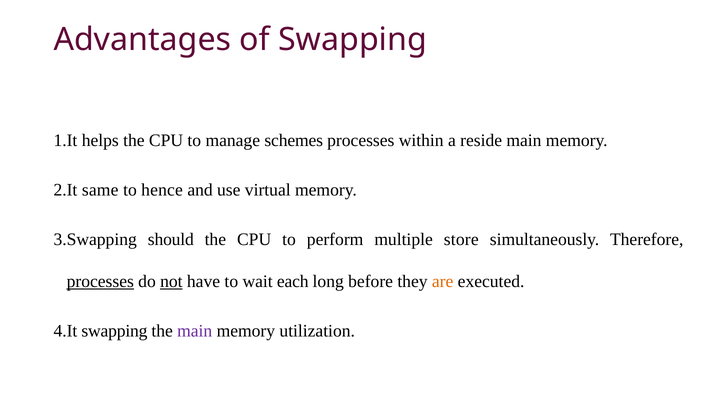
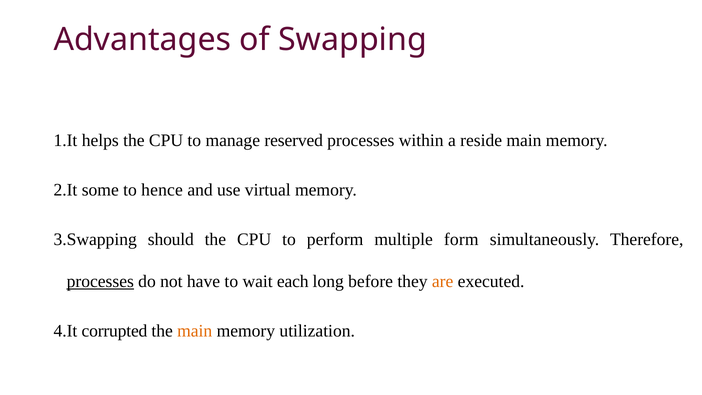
schemes: schemes -> reserved (294, 141)
same: same -> some (100, 190)
store: store -> form (461, 239)
not underline: present -> none (171, 282)
swapping: swapping -> corrupted (114, 331)
main colour: purple -> orange (195, 331)
